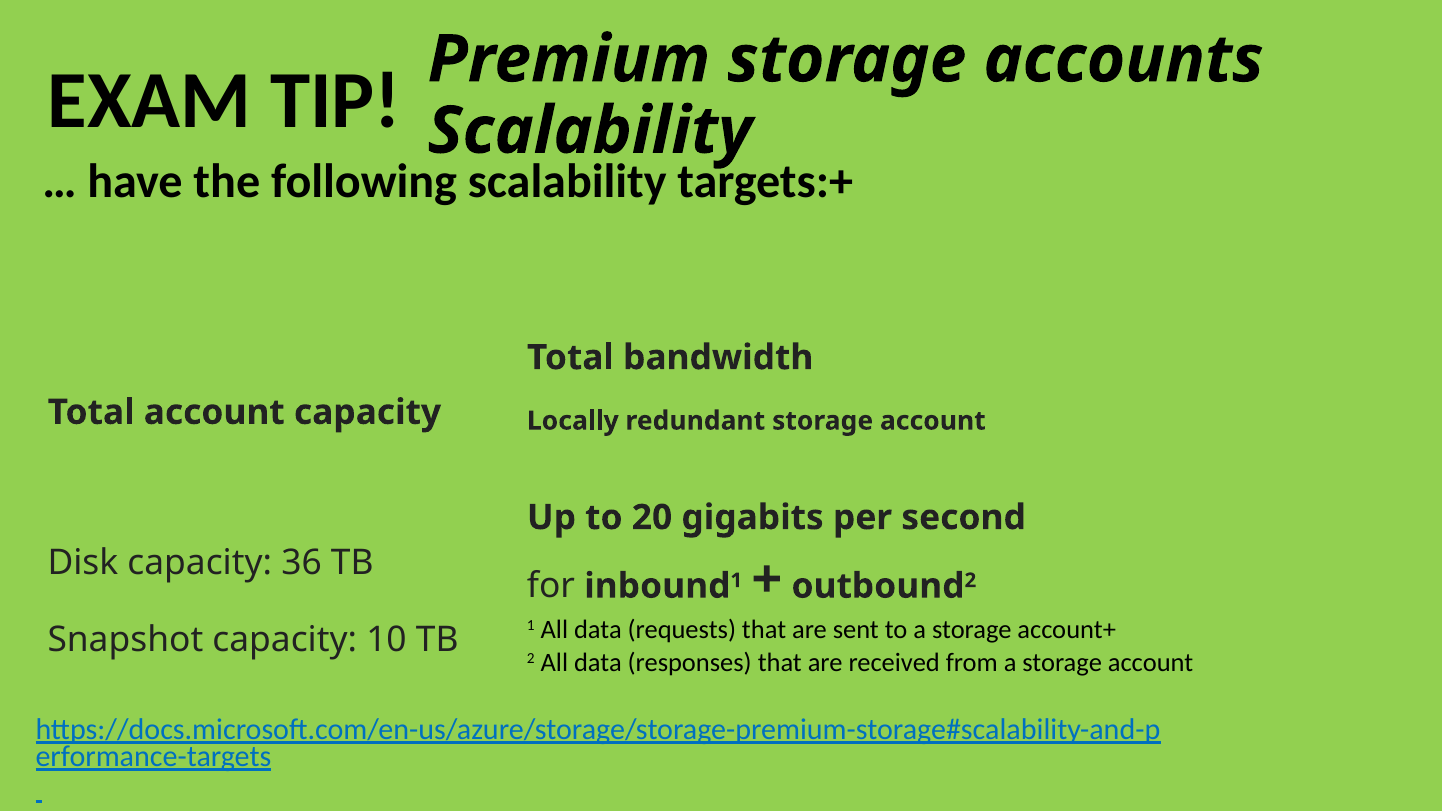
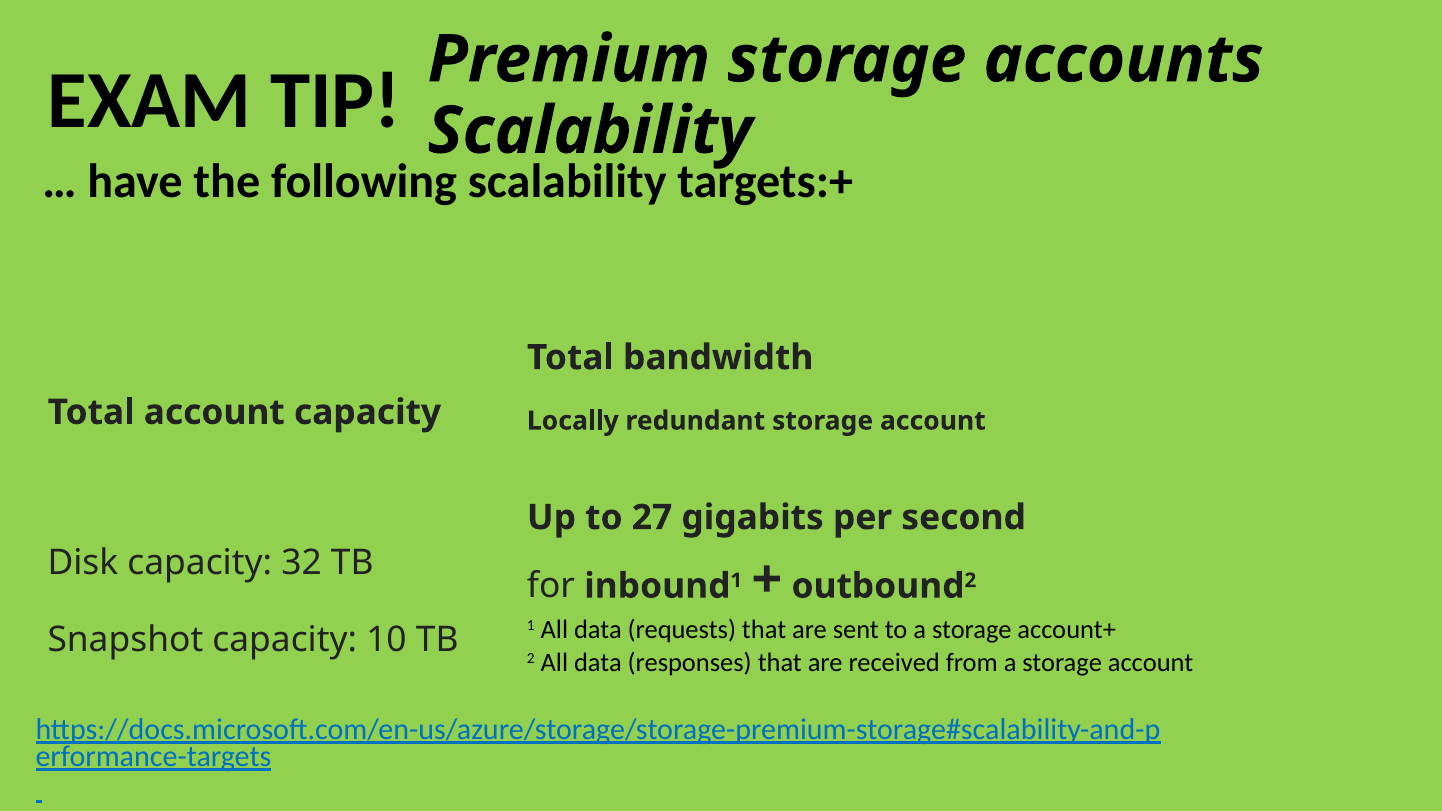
20: 20 -> 27 (652, 517)
36: 36 -> 32 (302, 563)
